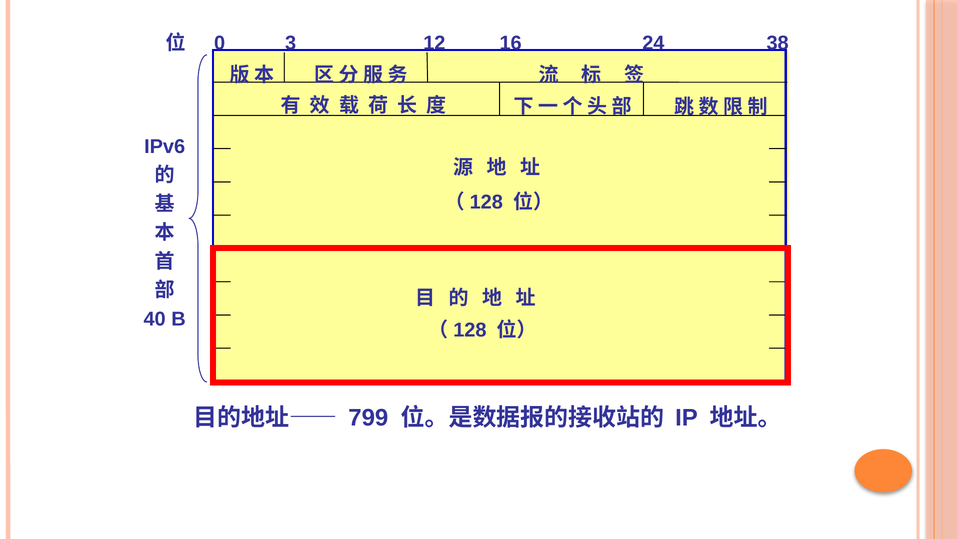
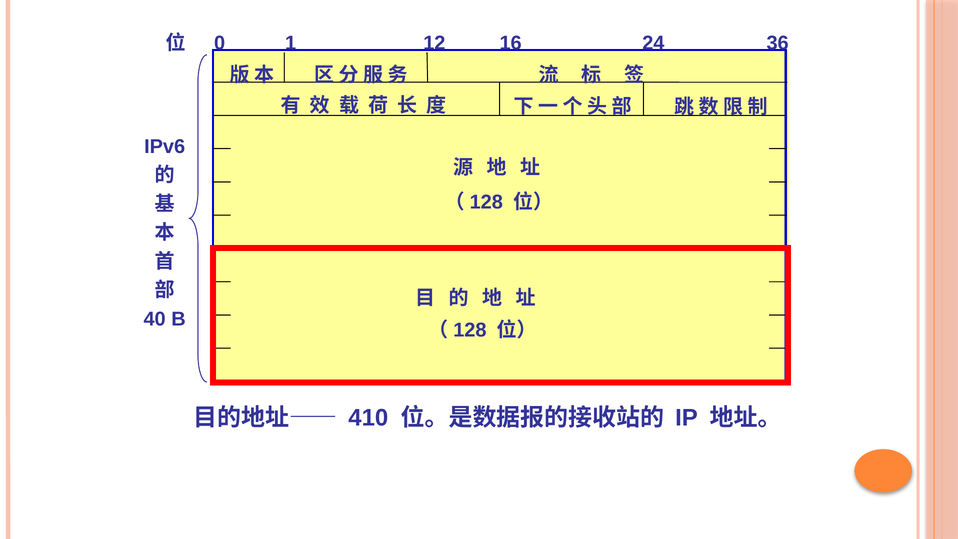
3: 3 -> 1 (291, 43)
38: 38 -> 36 (778, 43)
799: 799 -> 410 (368, 418)
